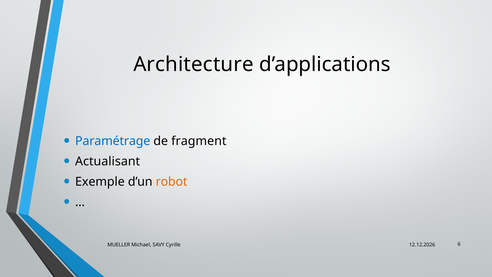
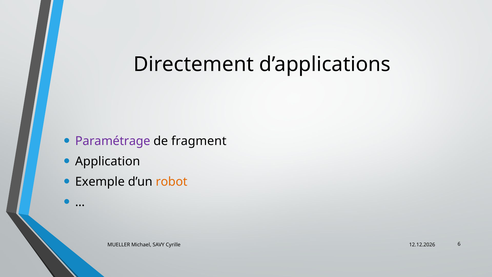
Architecture: Architecture -> Directement (194, 64)
Paramétrage colour: blue -> purple (113, 141)
Actualisant: Actualisant -> Application (108, 161)
